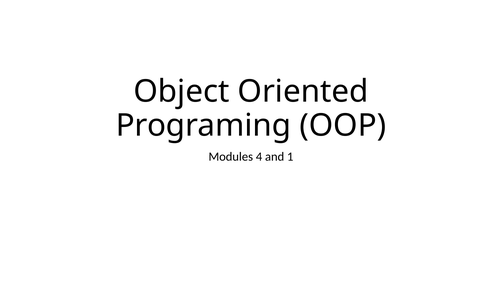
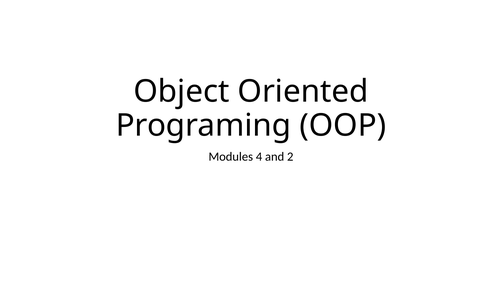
1: 1 -> 2 (290, 157)
